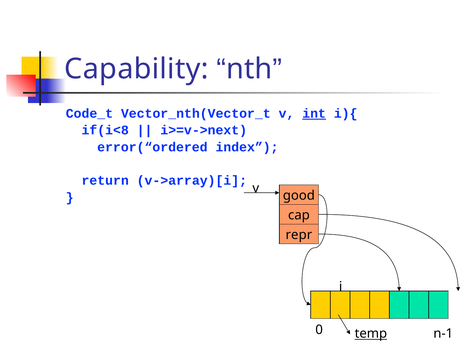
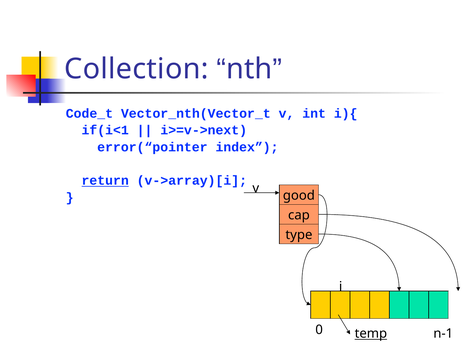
Capability: Capability -> Collection (136, 69)
int underline: present -> none (314, 114)
if(i<8: if(i<8 -> if(i<1 (105, 130)
error(“ordered: error(“ordered -> error(“pointer (152, 147)
return underline: none -> present (105, 181)
repr: repr -> type (299, 235)
